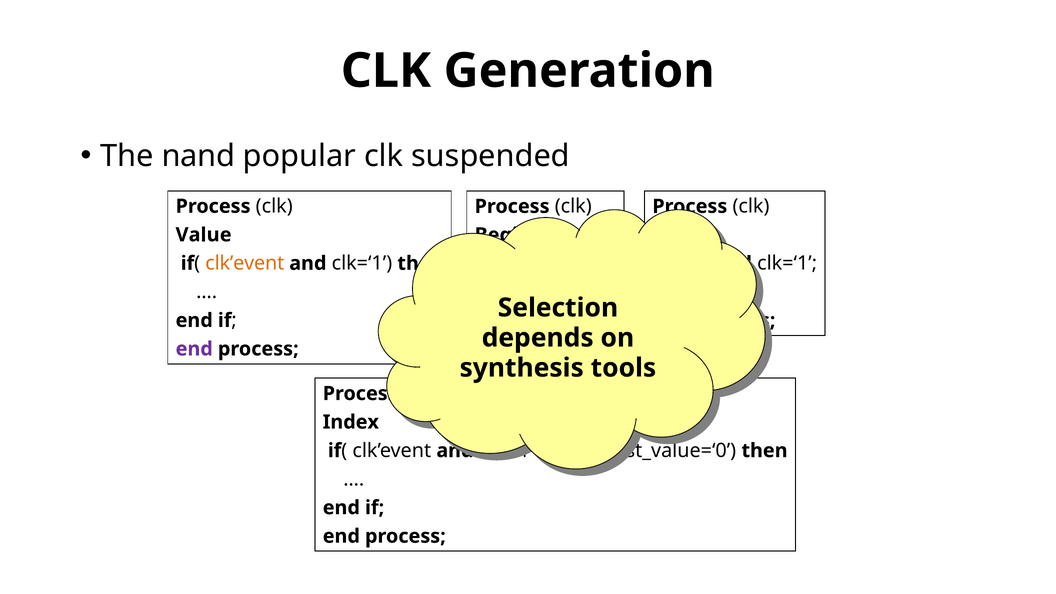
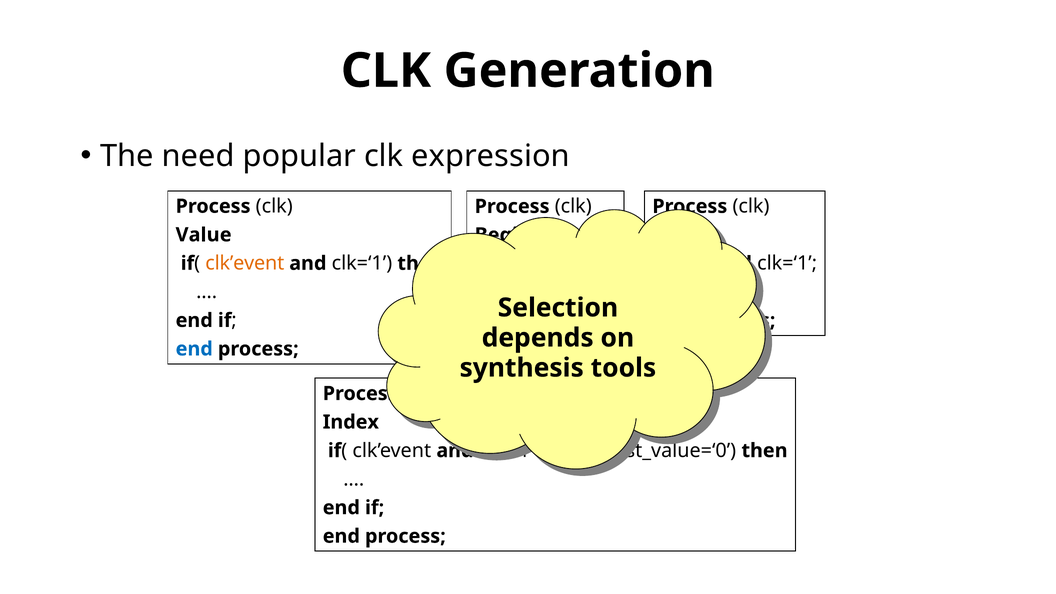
nand: nand -> need (198, 156)
suspended: suspended -> expression (490, 156)
end colour: purple -> blue (194, 349)
